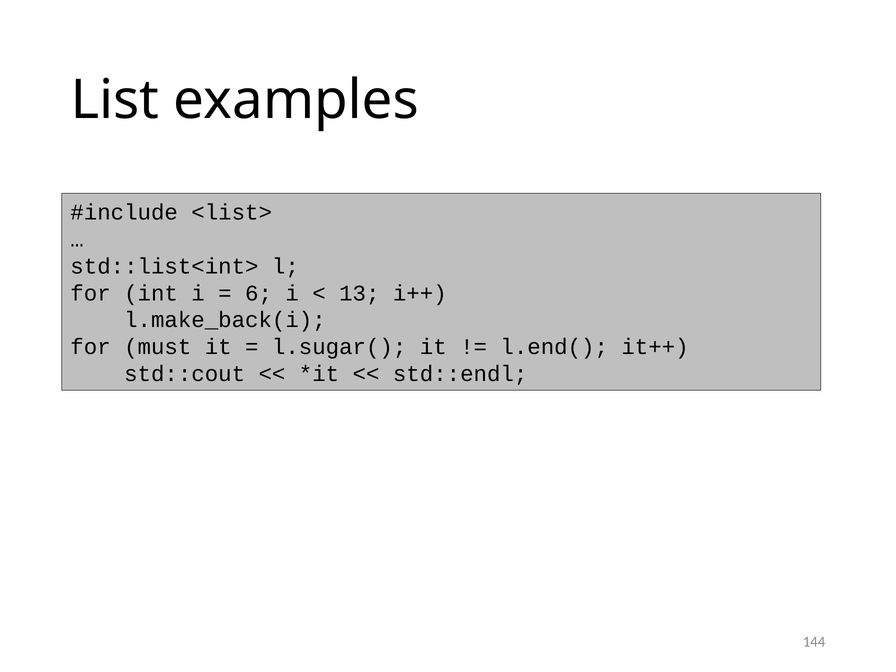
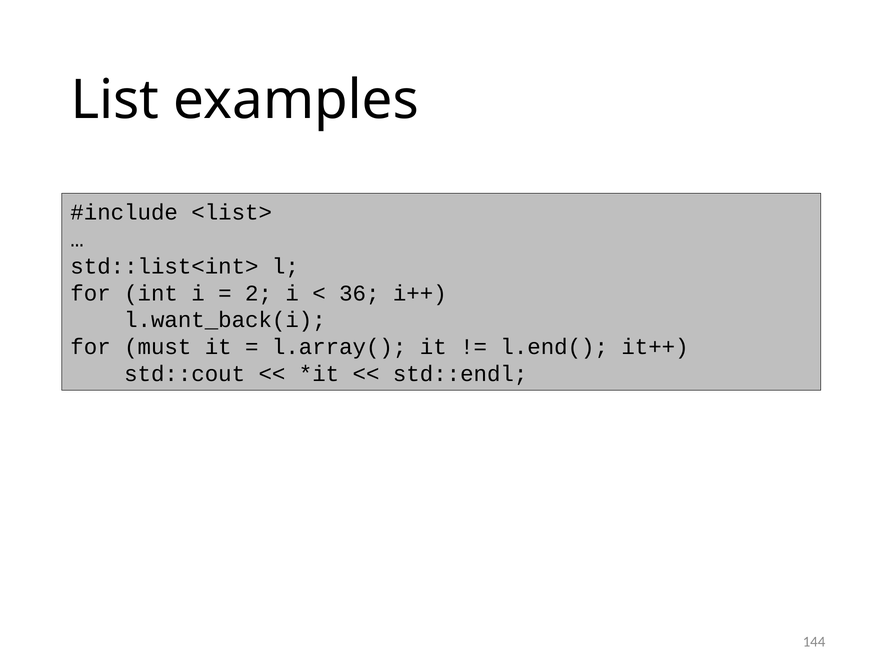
6: 6 -> 2 (259, 293)
13: 13 -> 36 (359, 293)
l.make_back(i: l.make_back(i -> l.want_back(i (225, 320)
l.sugar(: l.sugar( -> l.array( (339, 347)
